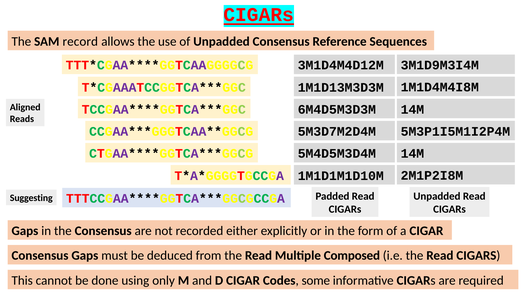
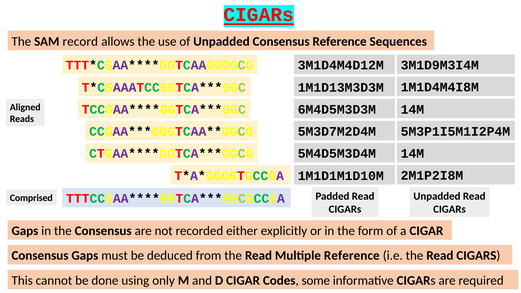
Suggesting: Suggesting -> Comprised (31, 198)
Multiple Composed: Composed -> Reference (352, 256)
